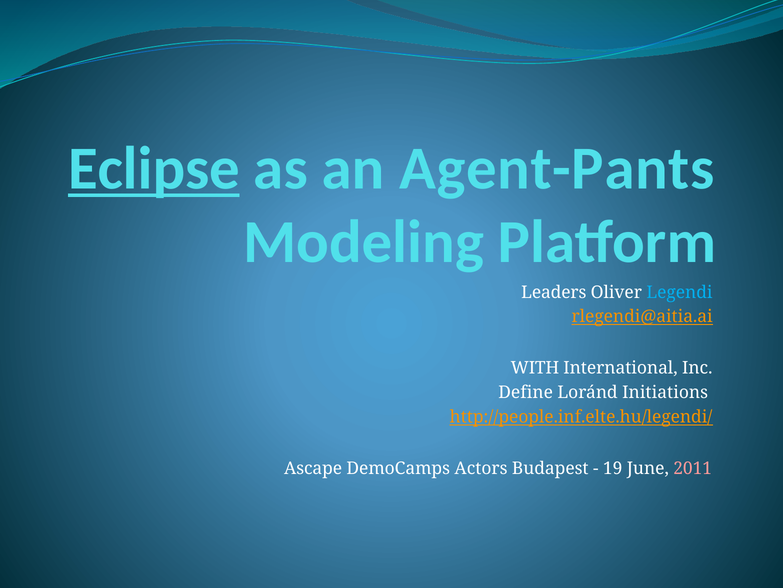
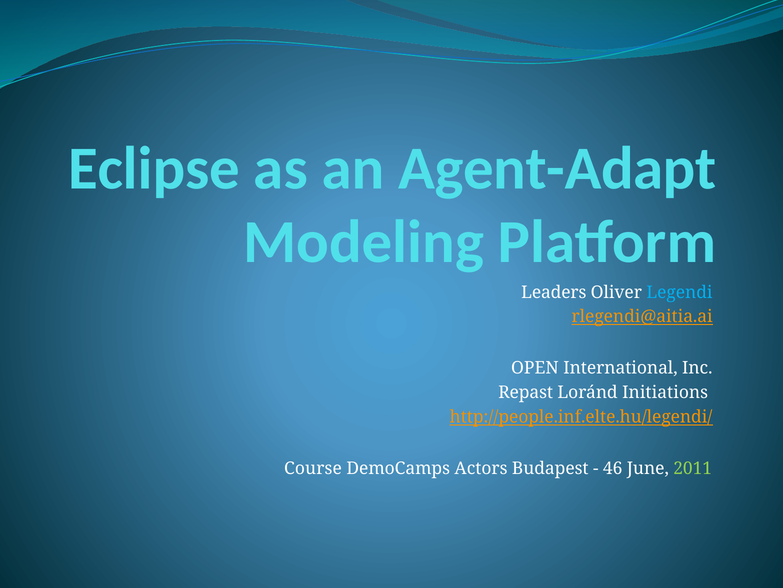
Eclipse underline: present -> none (154, 169)
Agent-Pants: Agent-Pants -> Agent-Adapt (557, 169)
WITH: WITH -> OPEN (535, 368)
Define: Define -> Repast (526, 392)
Ascape: Ascape -> Course (313, 468)
19: 19 -> 46 (613, 468)
2011 colour: pink -> light green (693, 468)
